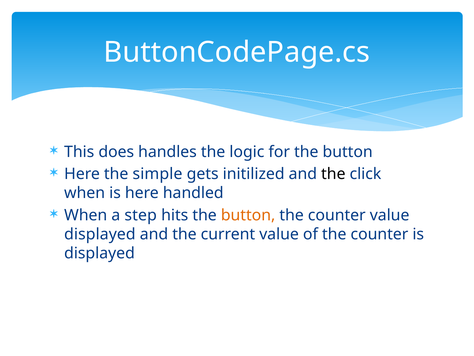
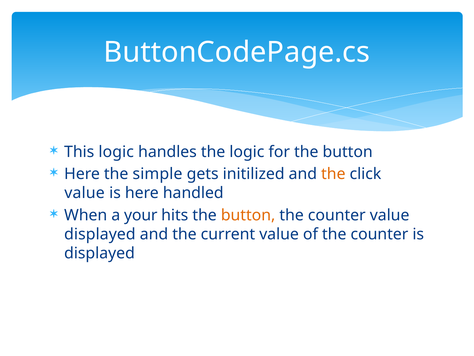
This does: does -> logic (116, 152)
the colour: black -> orange (333, 174)
when: when -> value (85, 193)
step: step -> your (141, 215)
